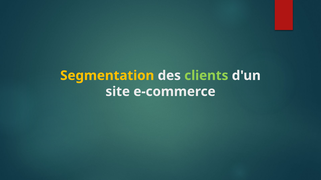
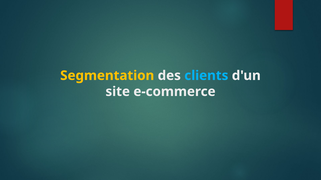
clients colour: light green -> light blue (206, 76)
